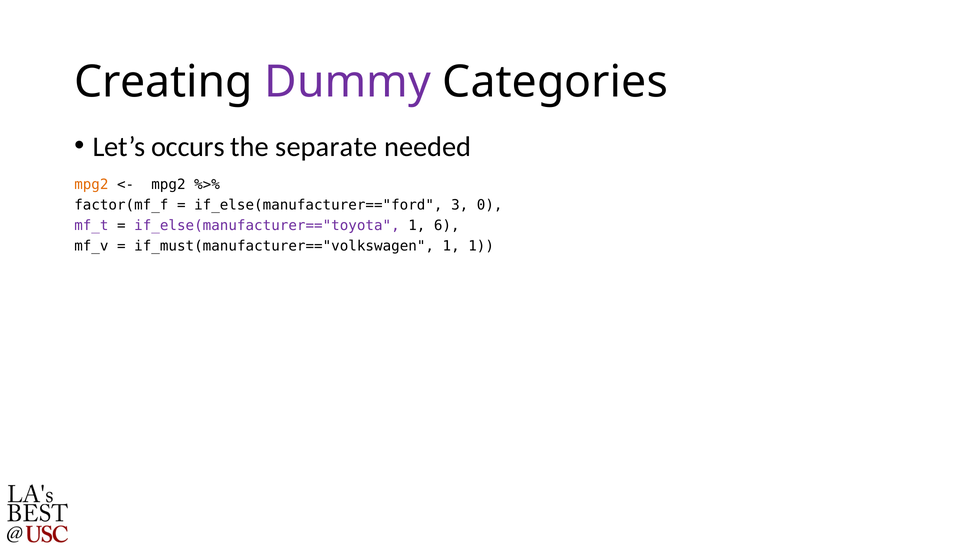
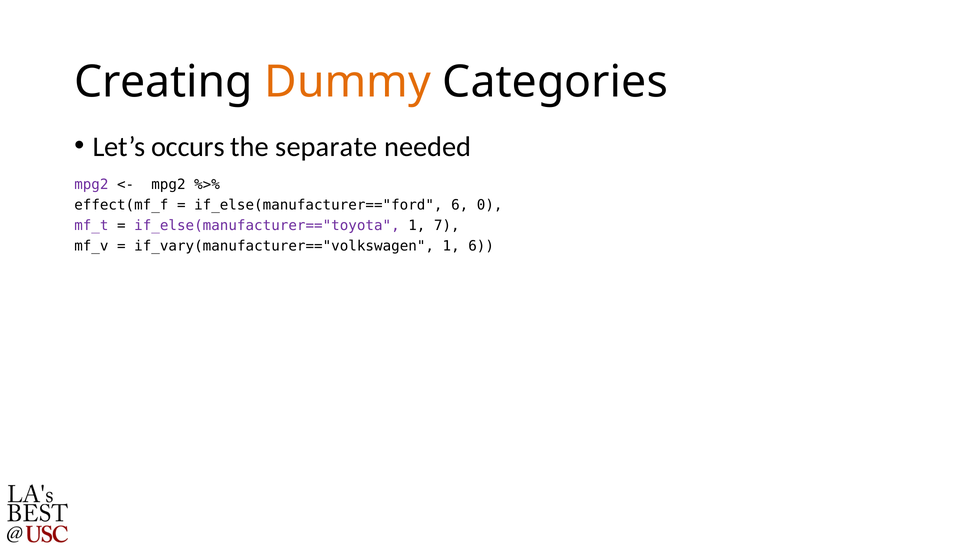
Dummy colour: purple -> orange (348, 82)
mpg2 colour: orange -> purple (91, 185)
factor(mf_f: factor(mf_f -> effect(mf_f (121, 205)
if_else(manufacturer=="ford 3: 3 -> 6 (460, 205)
6: 6 -> 7 (447, 226)
if_must(manufacturer=="volkswagen: if_must(manufacturer=="volkswagen -> if_vary(manufacturer=="volkswagen (284, 246)
1 1: 1 -> 6 (481, 246)
